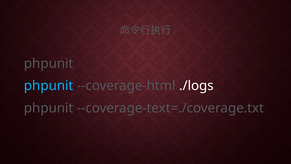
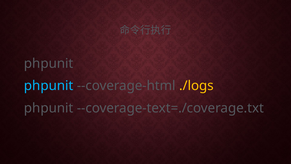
./logs colour: white -> yellow (196, 86)
